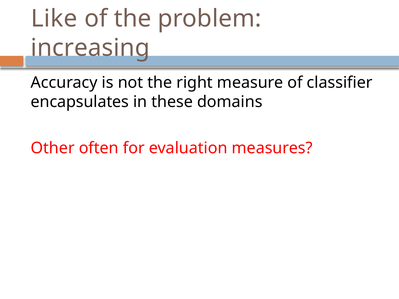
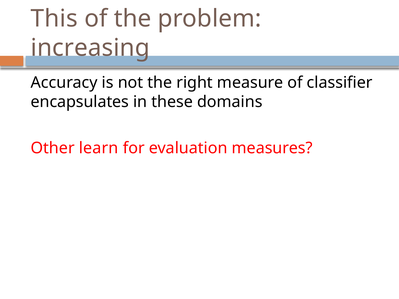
Like: Like -> This (54, 19)
often: often -> learn (99, 148)
